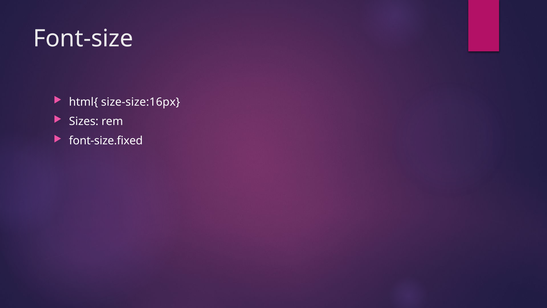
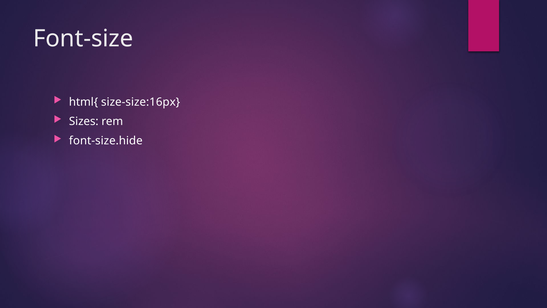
font-size.fixed: font-size.fixed -> font-size.hide (106, 141)
